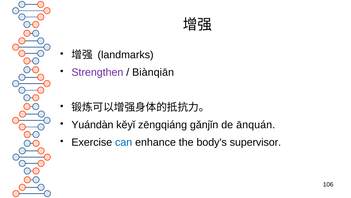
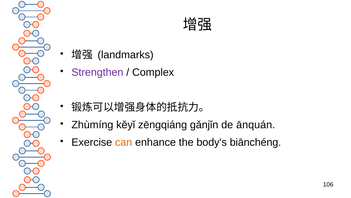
Biànqiān: Biànqiān -> Complex (153, 72)
Yuándàn: Yuándàn -> Zhùmíng (92, 124)
can colour: blue -> orange (124, 142)
supervisor: supervisor -> biānchéng (255, 142)
